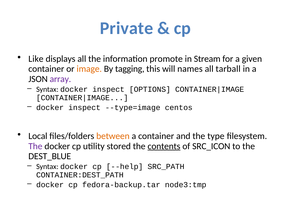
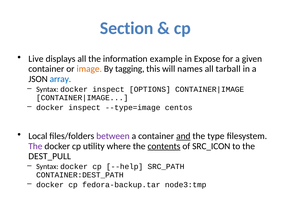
Private: Private -> Section (127, 28)
Like: Like -> Live (36, 59)
promote: promote -> example (166, 59)
Stream: Stream -> Expose (207, 59)
array colour: purple -> blue (60, 79)
between colour: orange -> purple (113, 136)
and underline: none -> present (183, 136)
stored: stored -> where (119, 146)
DEST_BLUE: DEST_BLUE -> DEST_PULL (50, 156)
